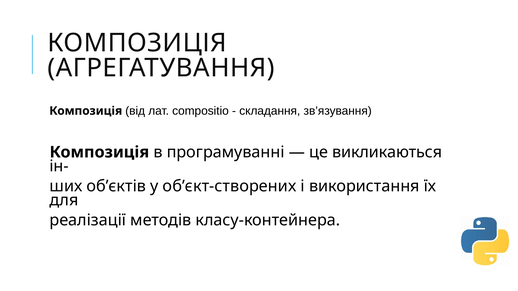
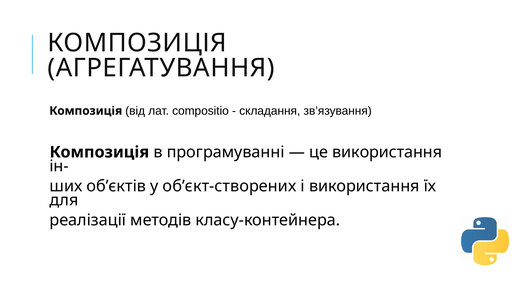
це викликаються: викликаються -> використання (387, 152)
